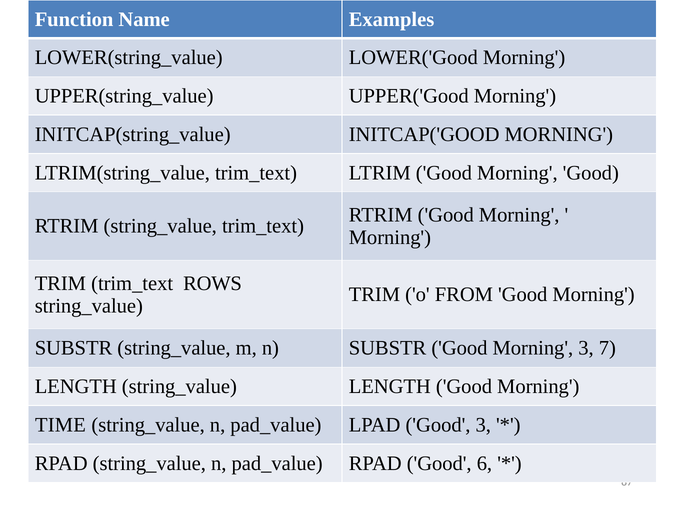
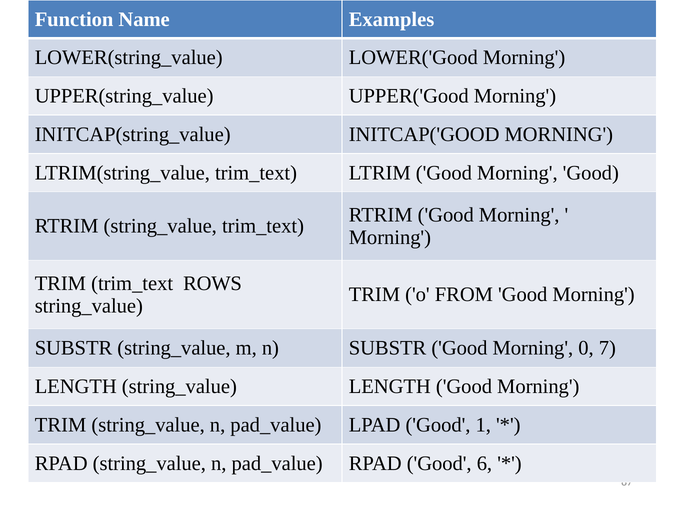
Morning 3: 3 -> 0 (586, 348)
TIME: TIME -> TRIM (61, 425)
Good 3: 3 -> 1 (483, 425)
